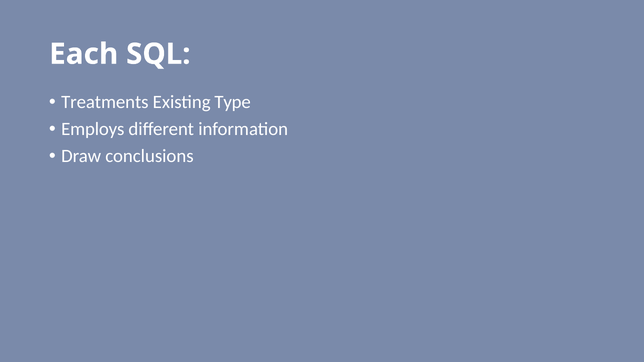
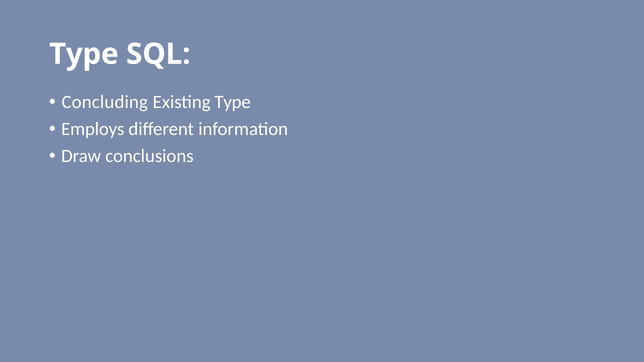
Each: Each -> Type (84, 54)
Treatments: Treatments -> Concluding (105, 102)
